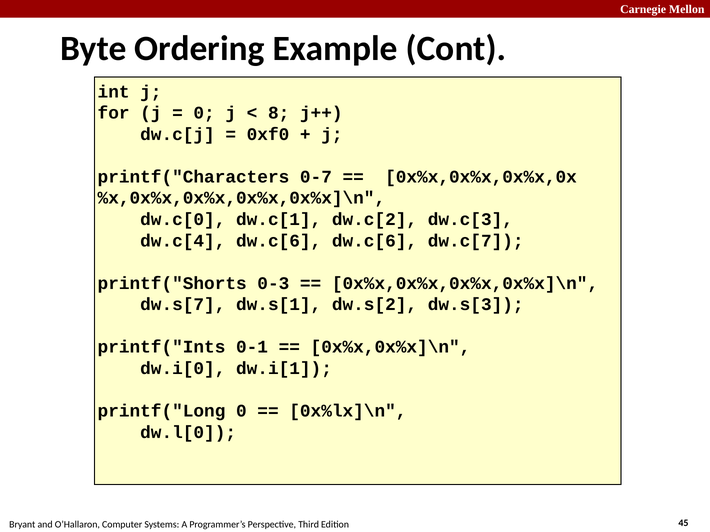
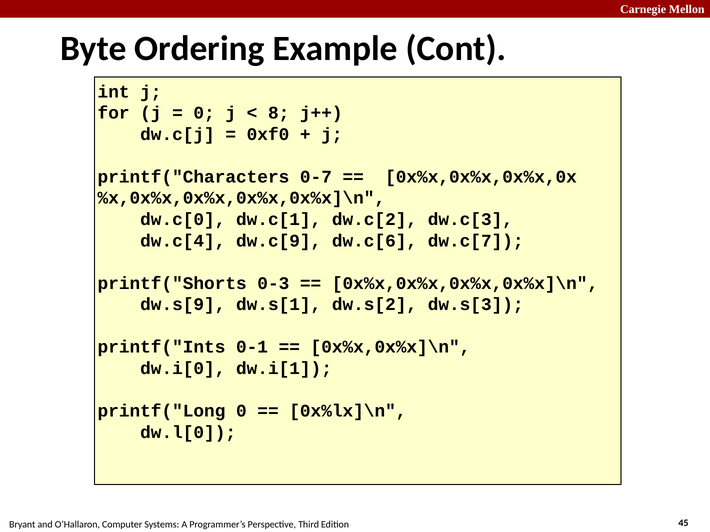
dw.c[4 dw.c[6: dw.c[6 -> dw.c[9 (279, 241)
dw.s[7: dw.s[7 -> dw.s[9 (183, 305)
